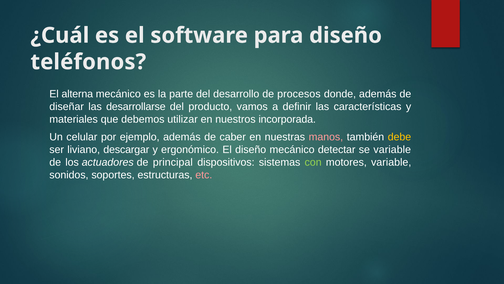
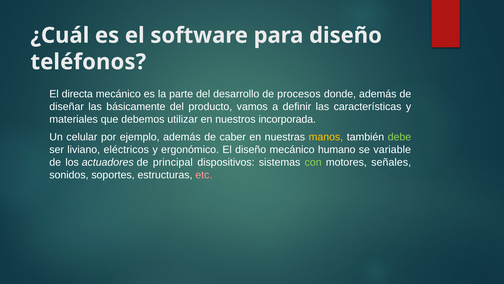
alterna: alterna -> directa (77, 94)
desarrollarse: desarrollarse -> básicamente (136, 106)
manos colour: pink -> yellow (326, 137)
debe colour: yellow -> light green (399, 137)
descargar: descargar -> eléctricos (126, 149)
detectar: detectar -> humano (337, 149)
motores variable: variable -> señales (391, 162)
